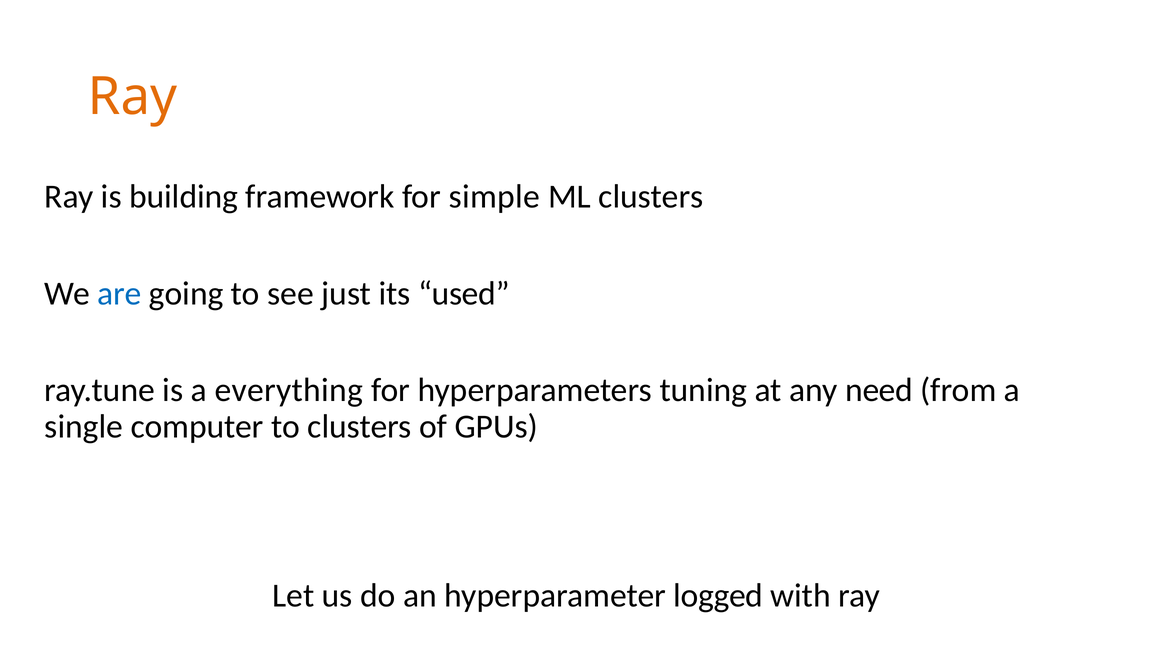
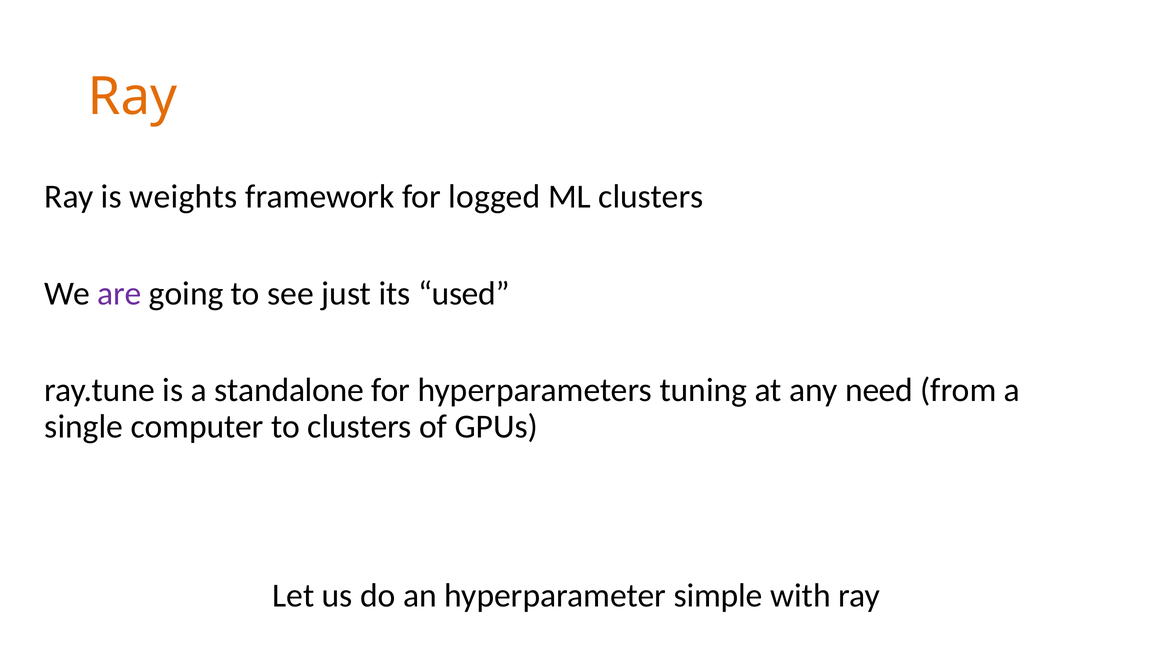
building: building -> weights (183, 197)
simple: simple -> logged (494, 197)
are colour: blue -> purple (119, 293)
everything: everything -> standalone (289, 390)
logged: logged -> simple (718, 595)
